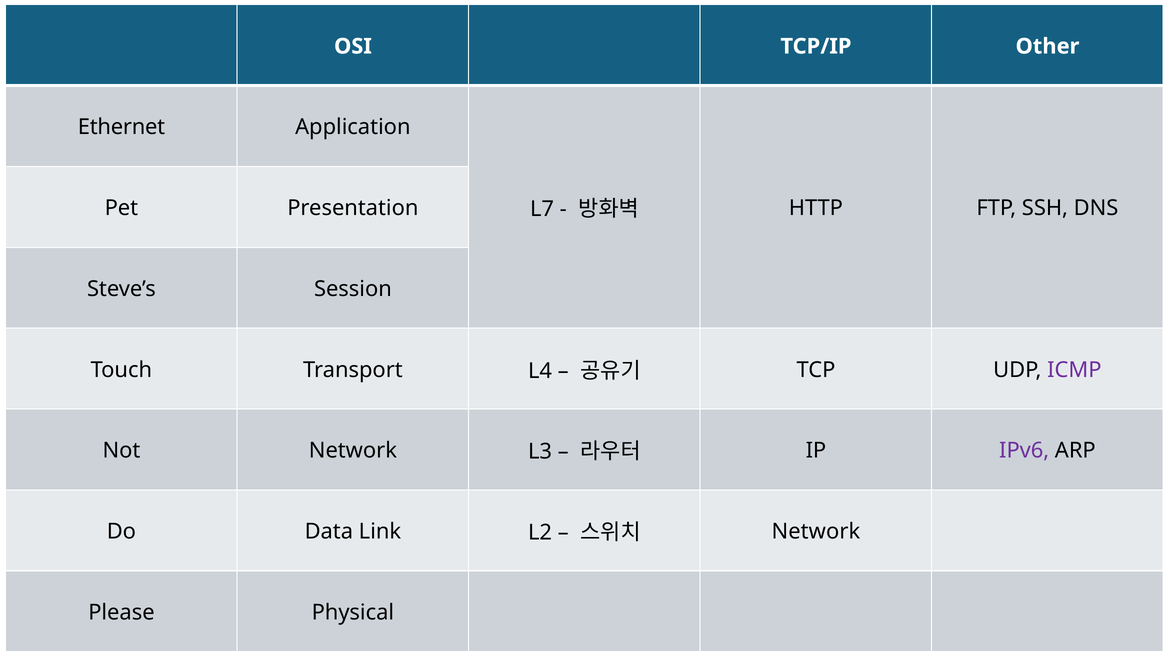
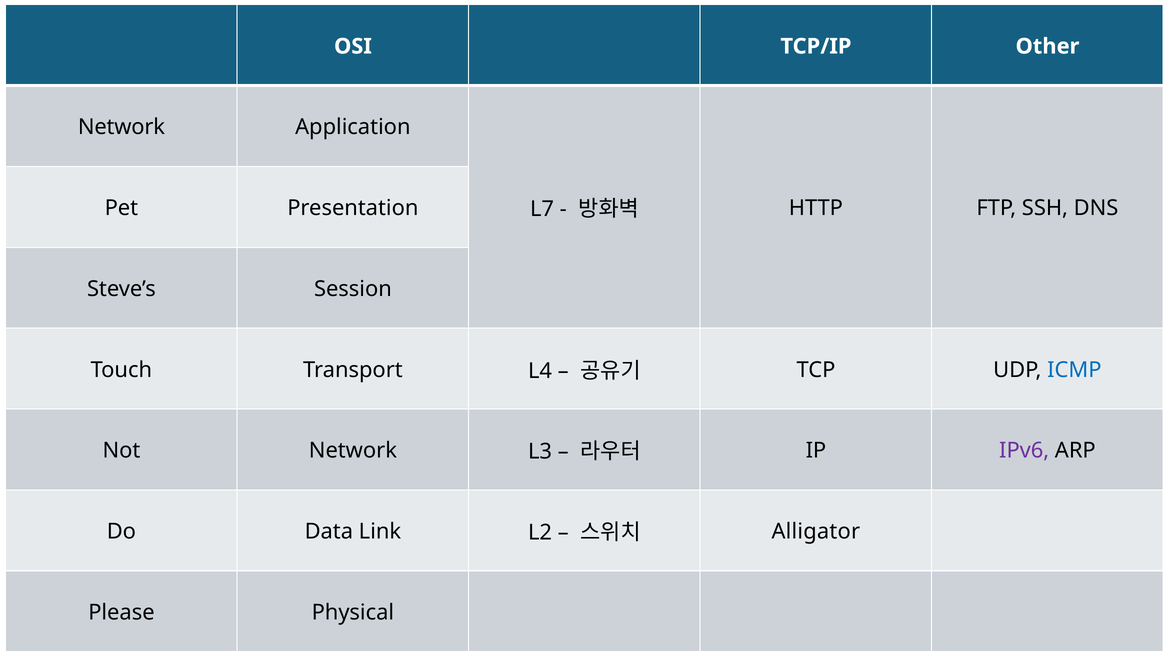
Ethernet: Ethernet -> Network (121, 127)
ICMP colour: purple -> blue (1074, 370)
Network: Network -> Alligator (816, 531)
